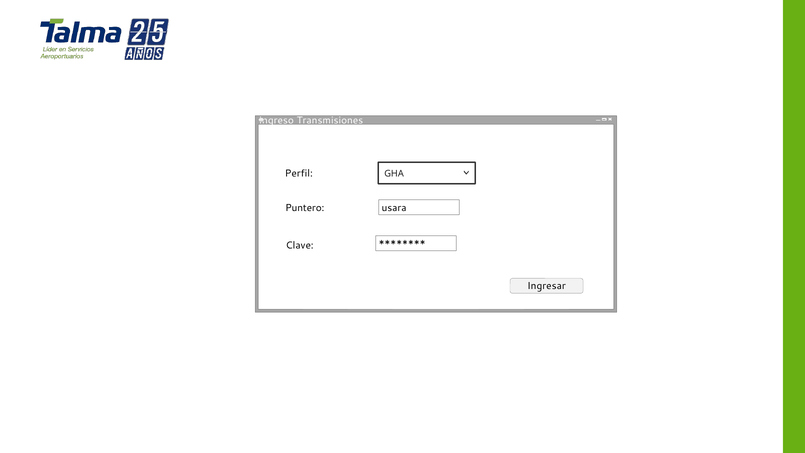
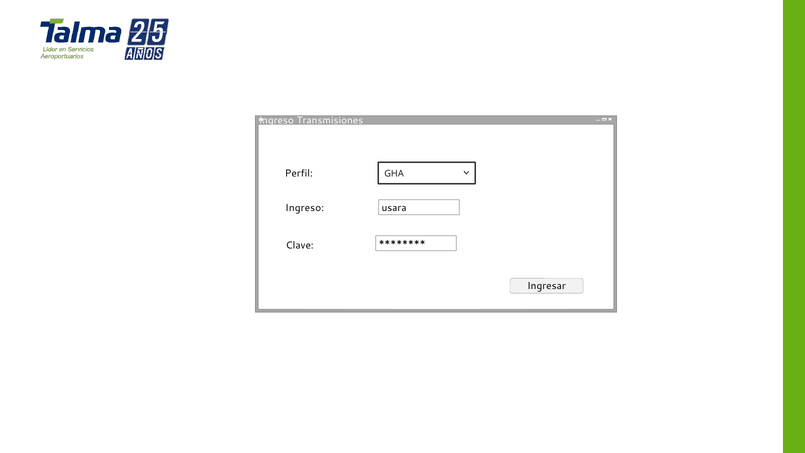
Puntero: Puntero -> Ingreso (305, 208)
